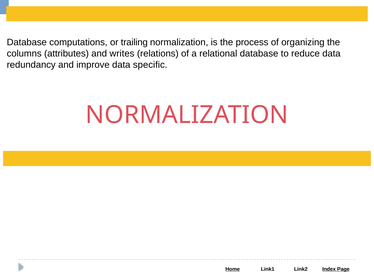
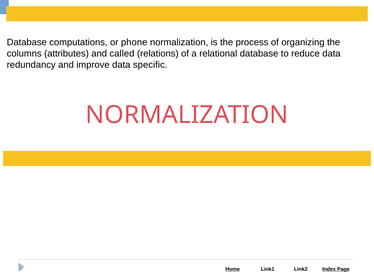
trailing: trailing -> phone (134, 42)
writes: writes -> called (122, 54)
